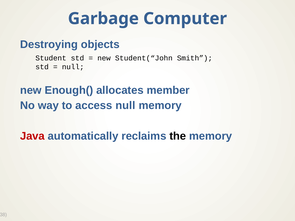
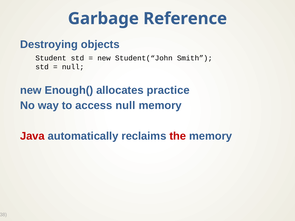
Computer: Computer -> Reference (185, 19)
member: member -> practice (168, 90)
the colour: black -> red (178, 136)
